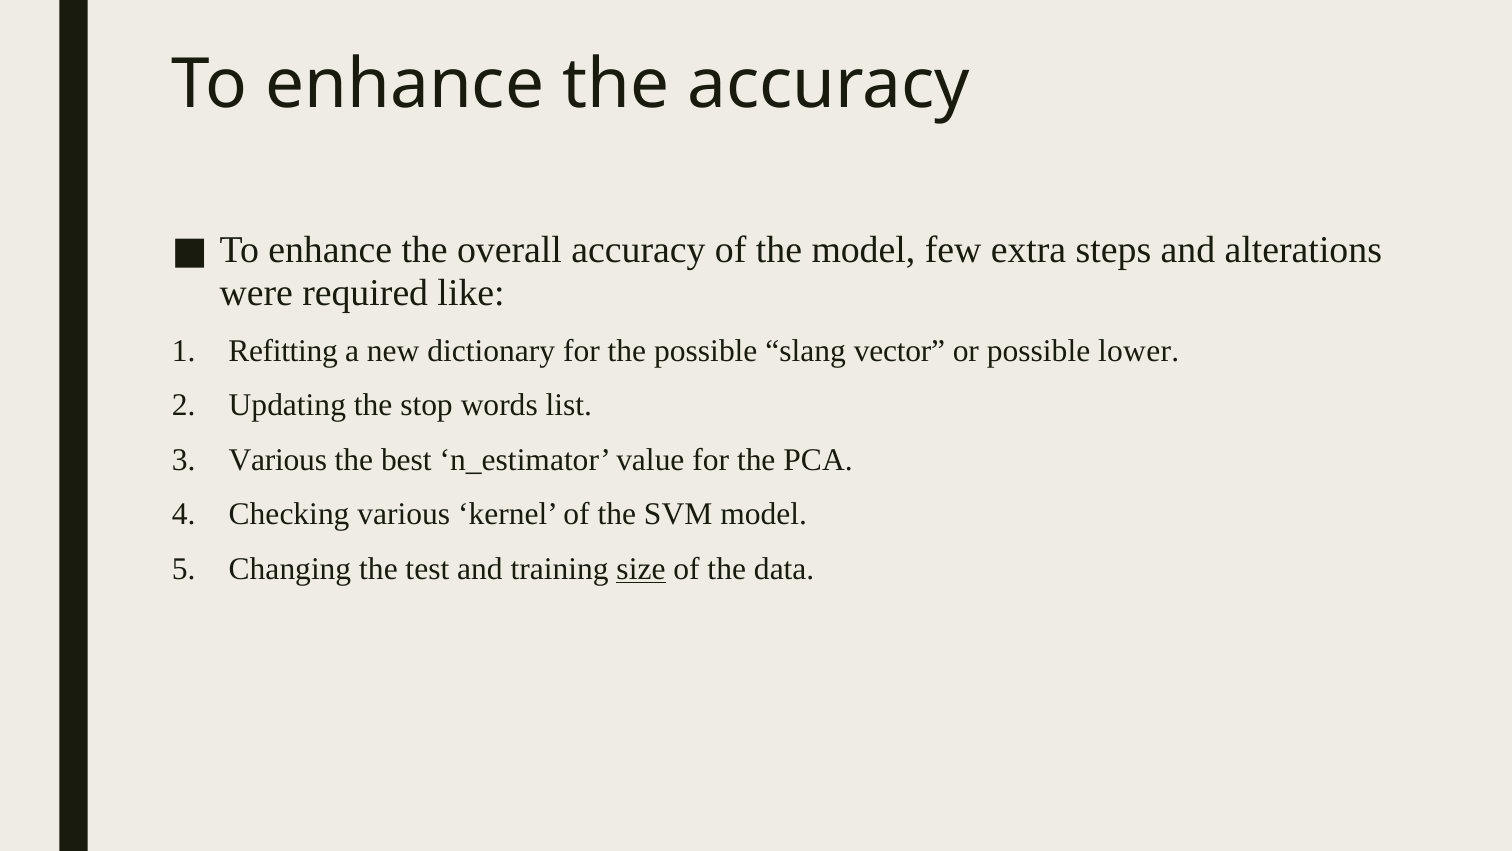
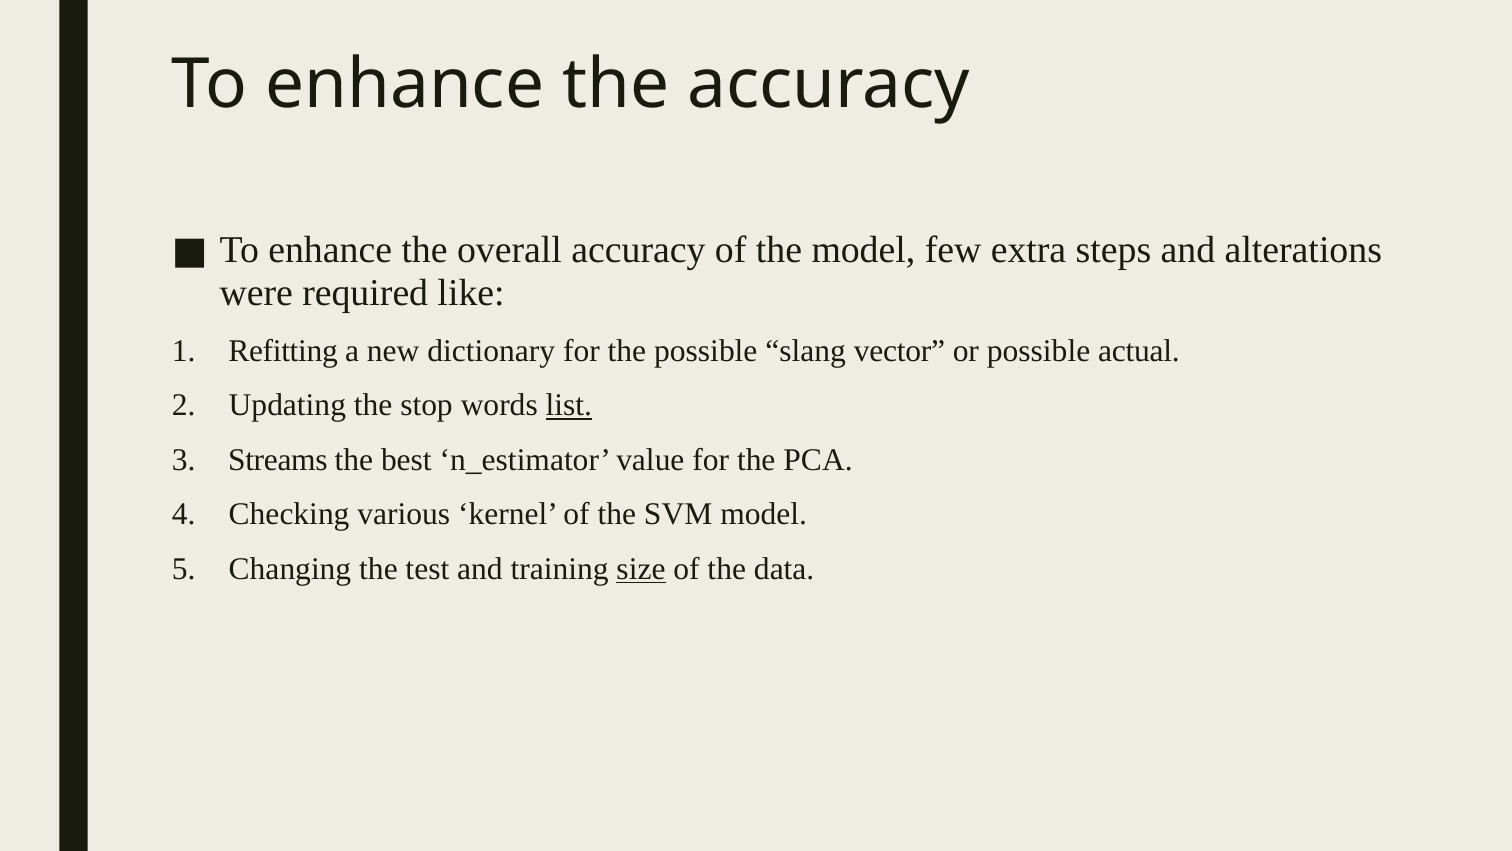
lower: lower -> actual (1139, 351)
list underline: none -> present (569, 405)
Various: Various -> Streams (278, 460)
